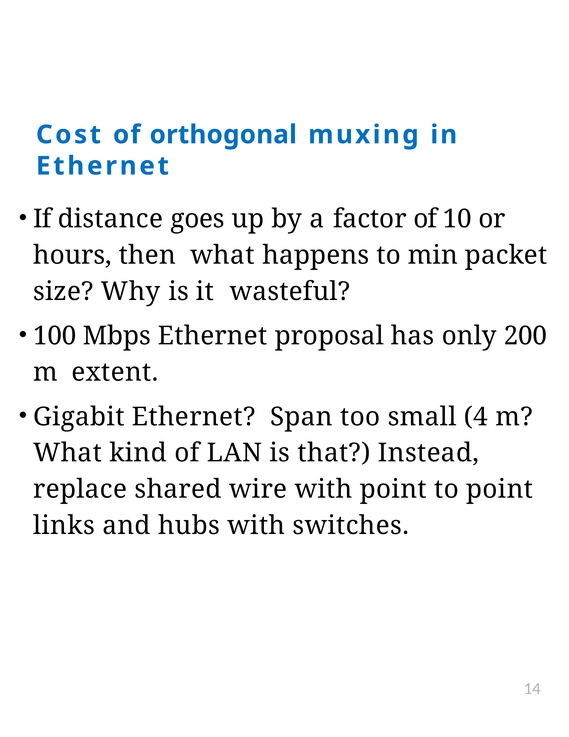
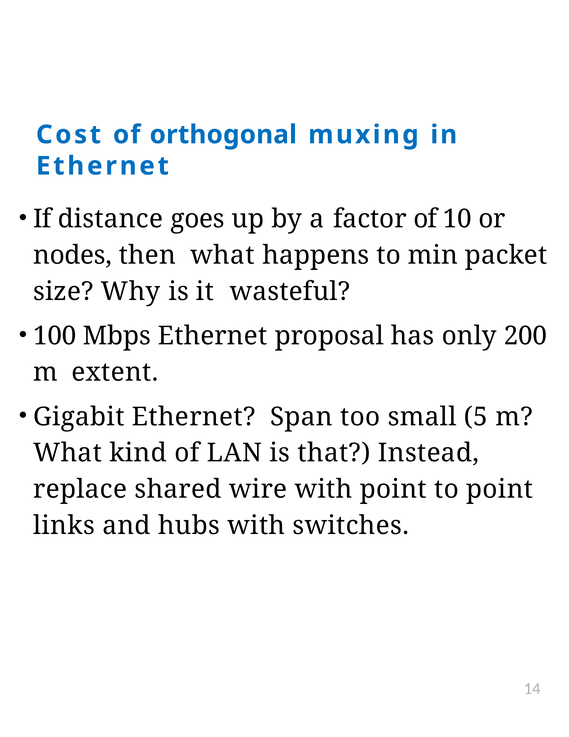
hours: hours -> nodes (73, 255)
4: 4 -> 5 (476, 416)
